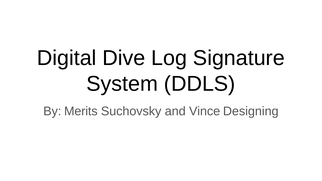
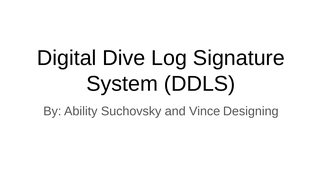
Merits: Merits -> Ability (81, 111)
